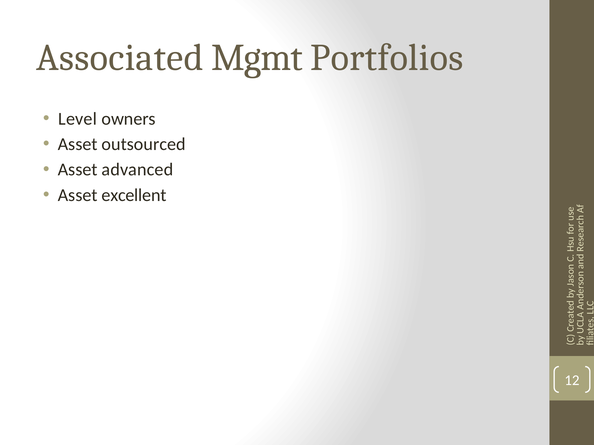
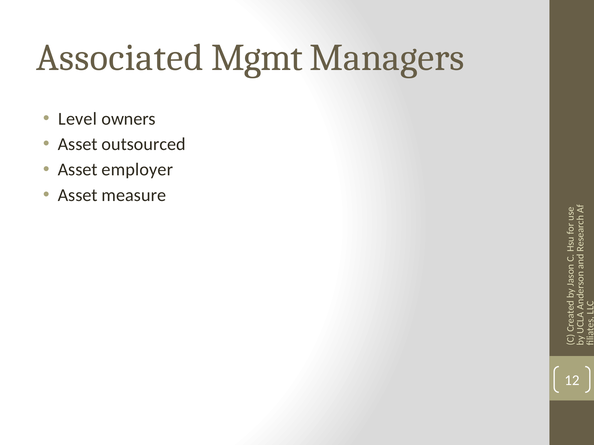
Portfolios: Portfolios -> Managers (387, 58)
advanced: advanced -> employer (137, 170)
excellent: excellent -> measure (134, 195)
